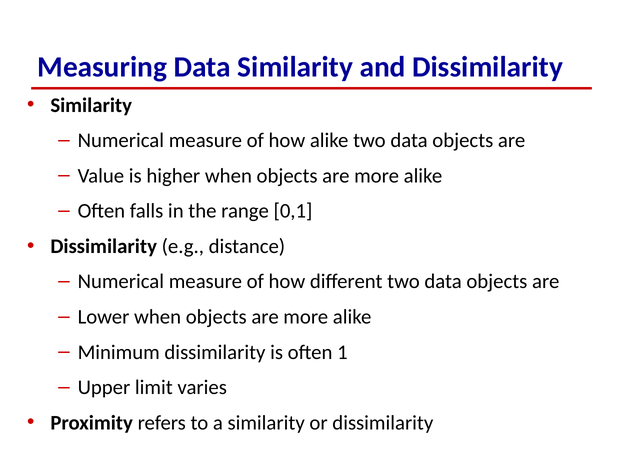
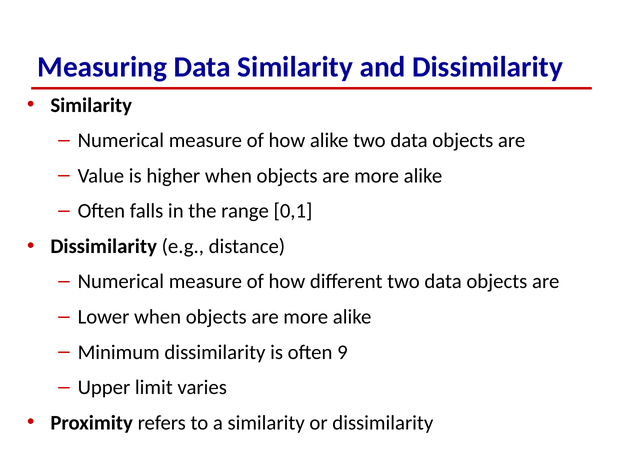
1: 1 -> 9 (342, 352)
